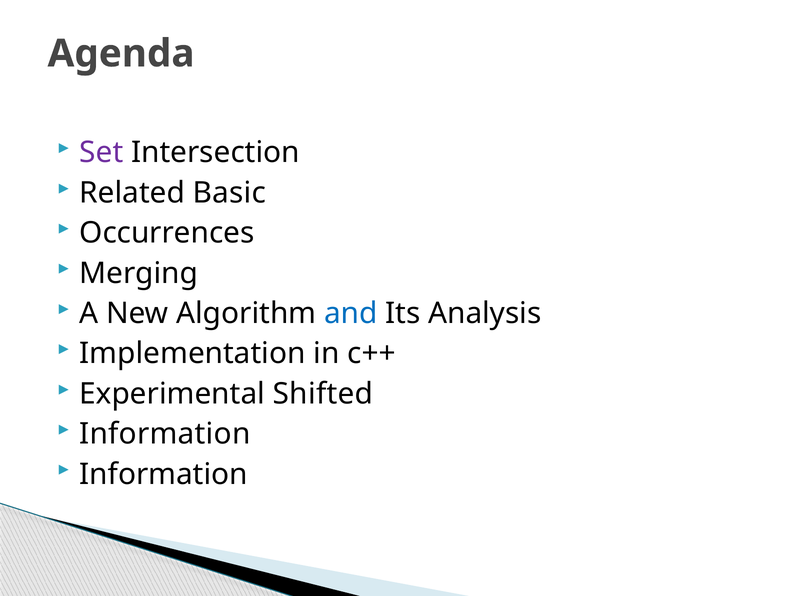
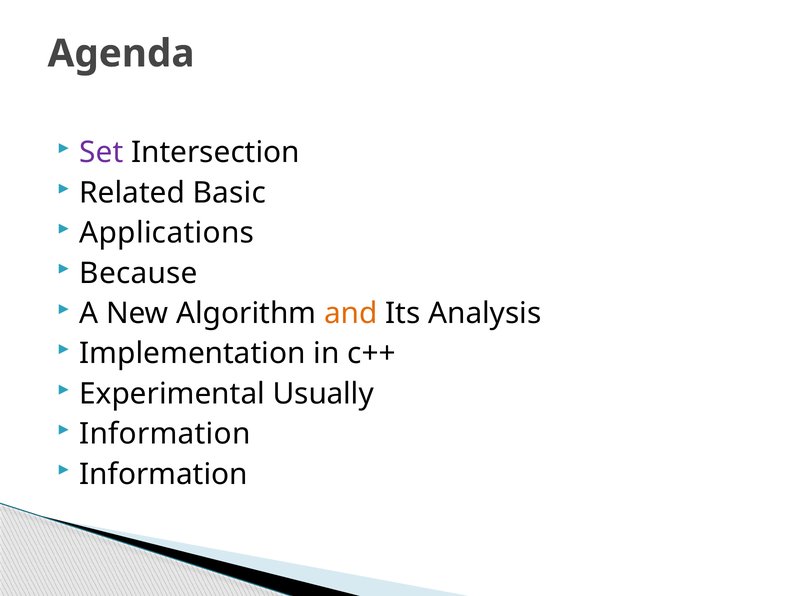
Occurrences: Occurrences -> Applications (167, 233)
Merging: Merging -> Because (139, 273)
and colour: blue -> orange (351, 314)
Shifted: Shifted -> Usually (323, 394)
